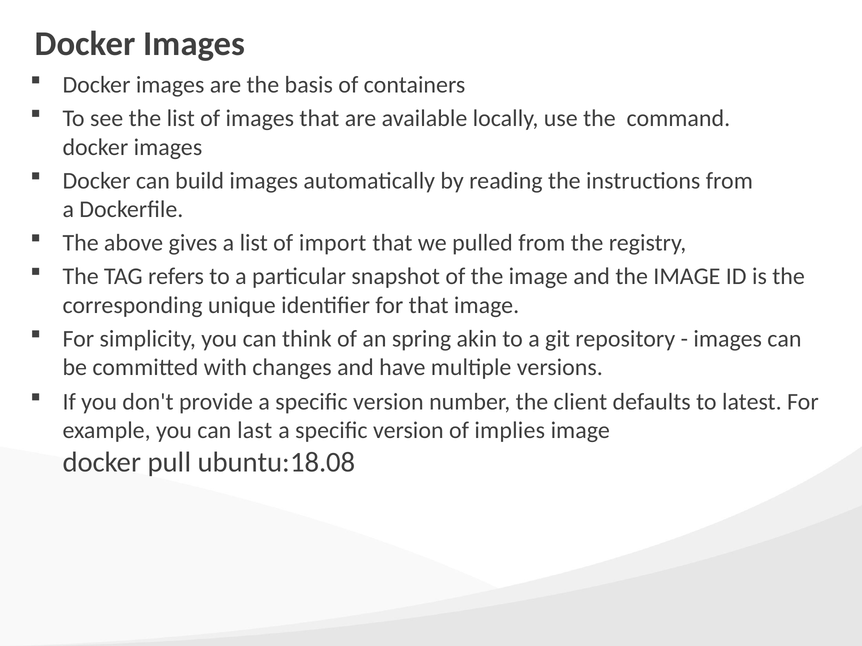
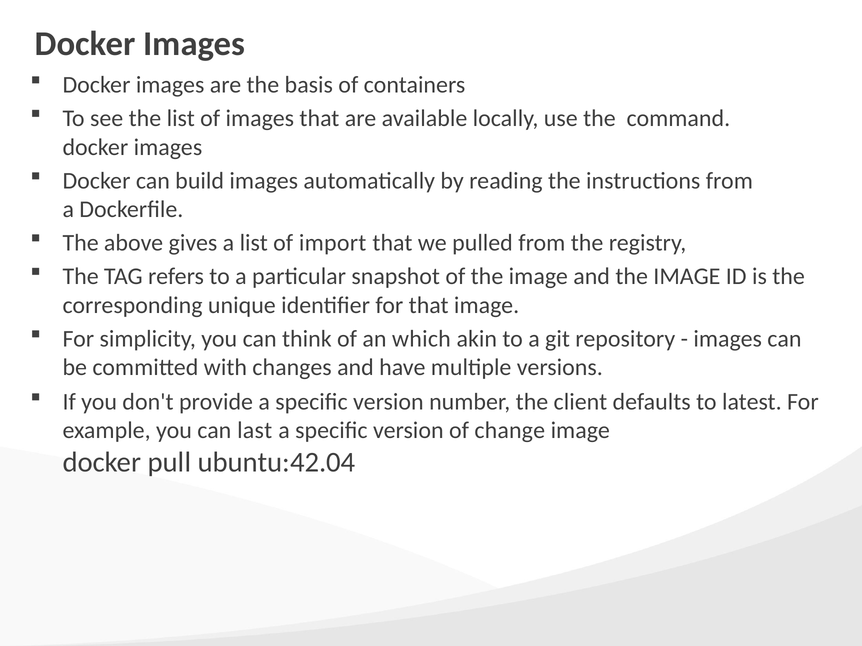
spring: spring -> which (421, 339)
implies: implies -> change (510, 431)
ubuntu:18.08: ubuntu:18.08 -> ubuntu:42.04 (276, 463)
